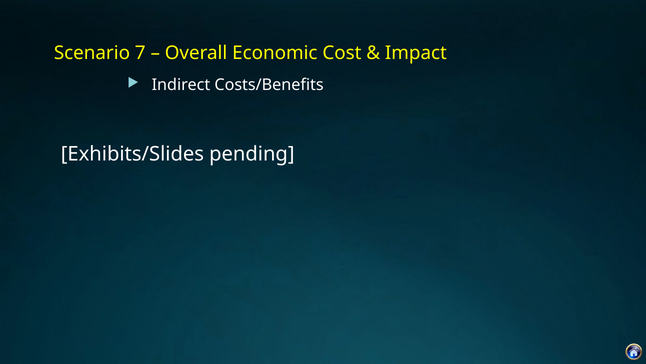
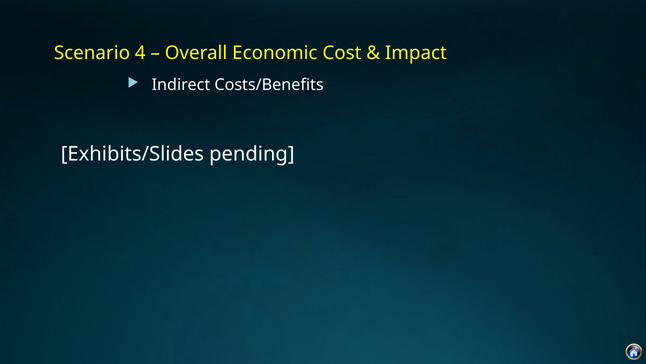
7: 7 -> 4 (140, 53)
